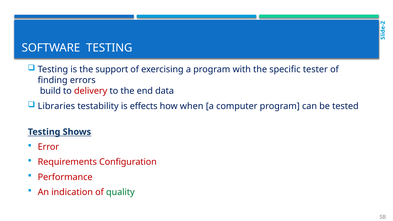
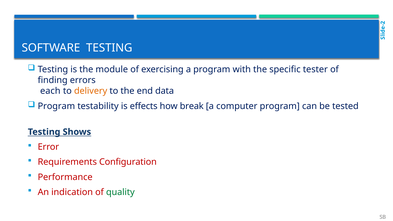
support: support -> module (112, 69)
build: build -> each (50, 91)
delivery colour: red -> orange (91, 91)
Libraries: Libraries -> Program (56, 106)
when: when -> break (192, 106)
